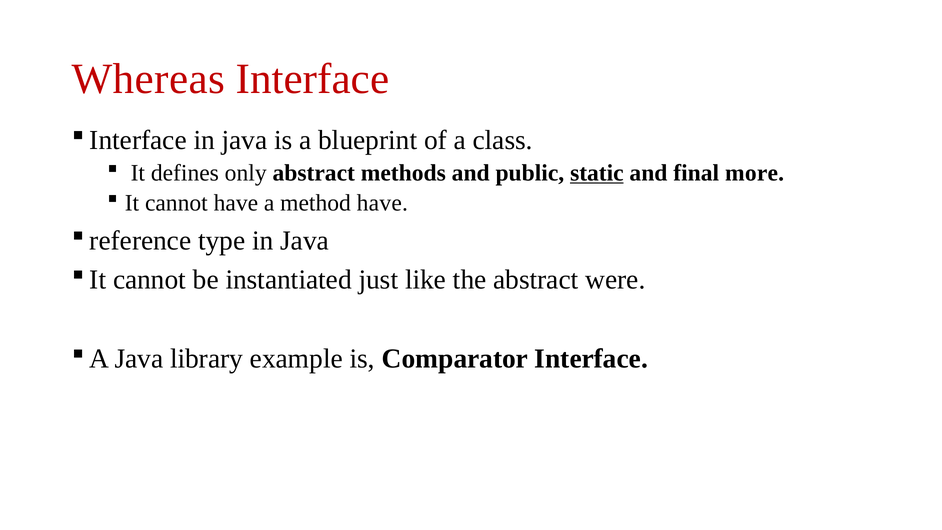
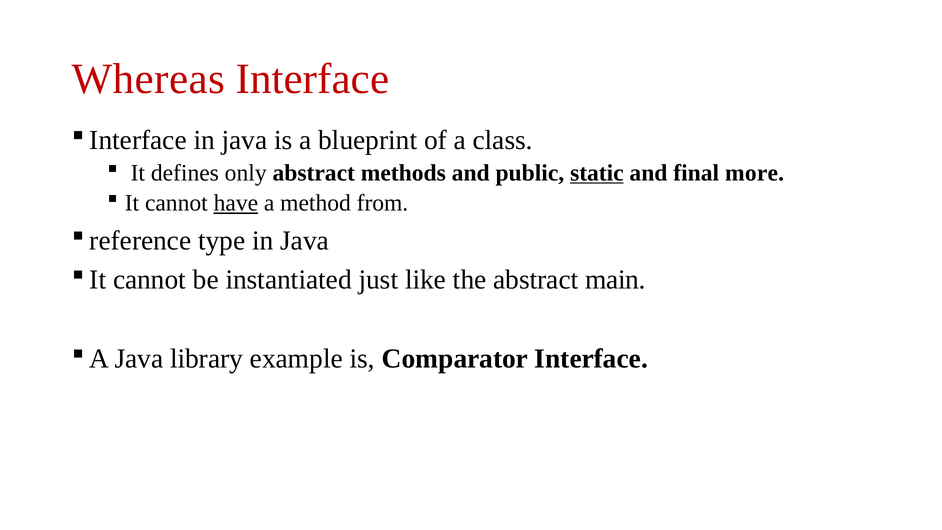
have underline: none -> present (236, 203)
method have: have -> from (382, 203)
were: were -> main (615, 280)
